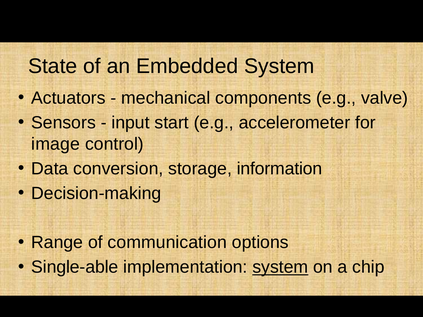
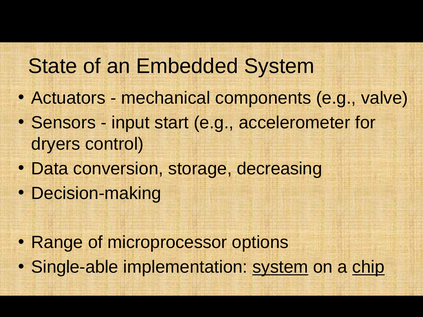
image: image -> dryers (56, 144)
information: information -> decreasing (280, 169)
communication: communication -> microprocessor (167, 243)
chip underline: none -> present (368, 267)
